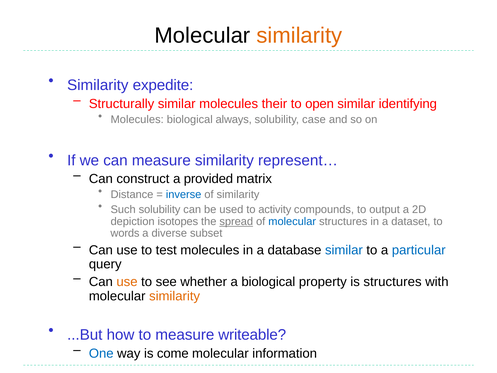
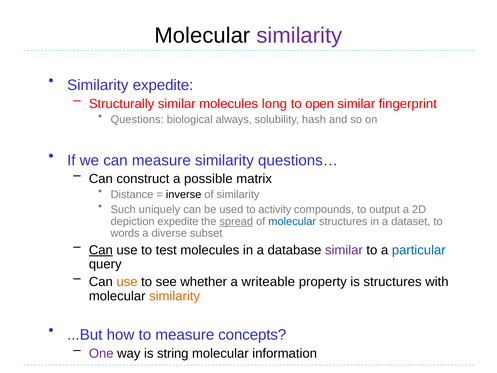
similarity colour: orange -> purple (299, 36)
their: their -> long (274, 104)
identifying: identifying -> fingerprint (408, 104)
Molecules: Molecules -> Questions (137, 119)
case: case -> hash (314, 119)
represent…: represent… -> questions… (298, 160)
provided: provided -> possible (208, 179)
inverse colour: blue -> black (184, 194)
Such solubility: solubility -> uniquely (159, 209)
depiction isotopes: isotopes -> expedite (178, 221)
Can underline: none -> present (101, 250)
similar colour: blue -> purple (344, 250)
a biological: biological -> writeable (268, 282)
writeable: writeable -> concepts (252, 335)
One colour: blue -> purple (101, 353)
come: come -> string (173, 353)
